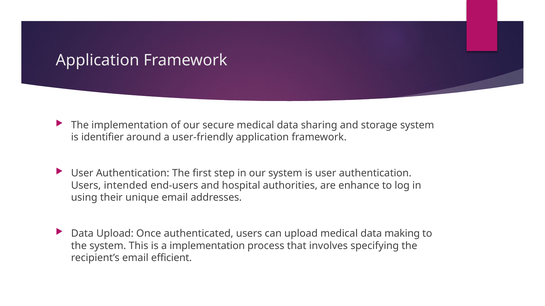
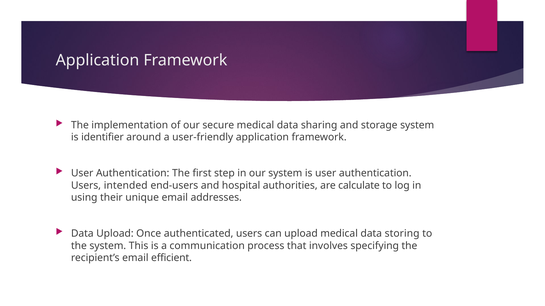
enhance: enhance -> calculate (359, 186)
making: making -> storing (402, 234)
a implementation: implementation -> communication (207, 246)
